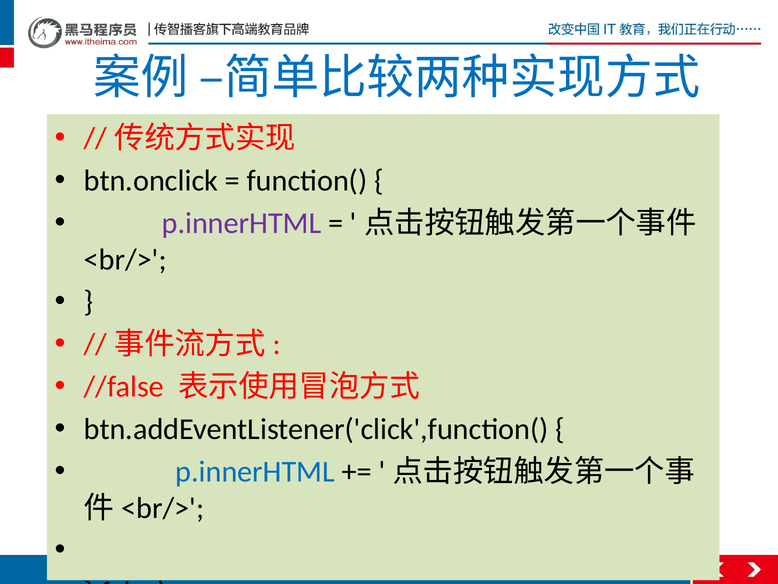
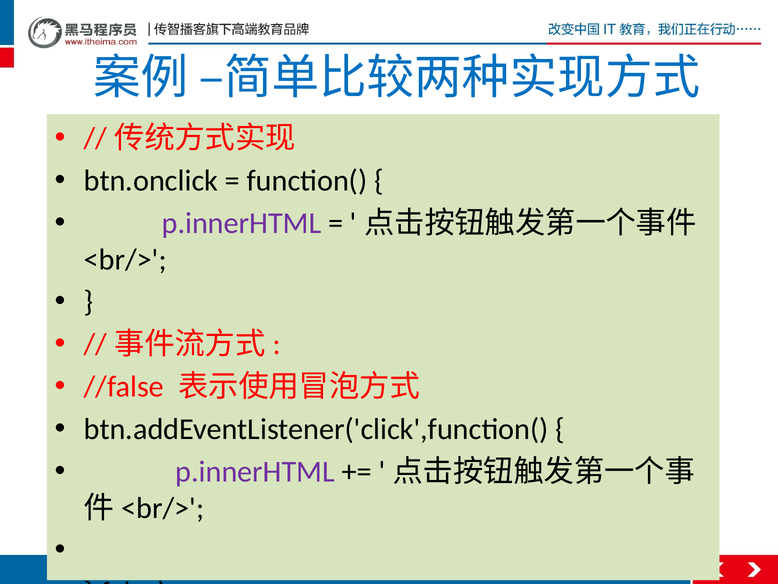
p.innerHTML colour: blue -> purple (255, 471)
